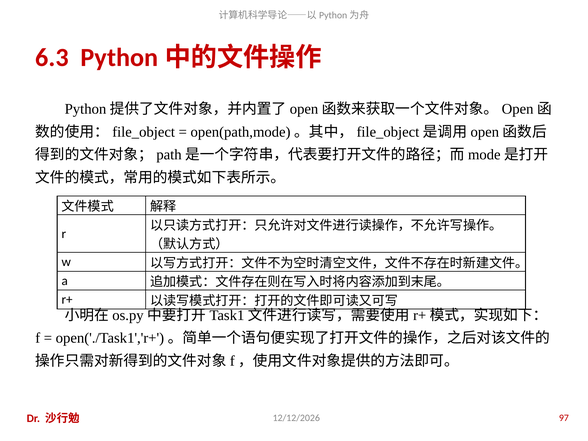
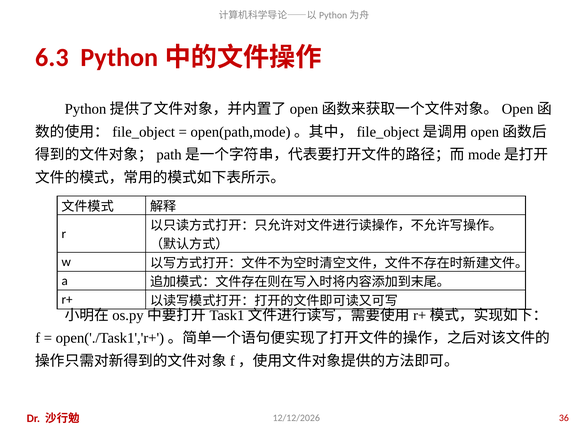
97: 97 -> 36 (564, 418)
